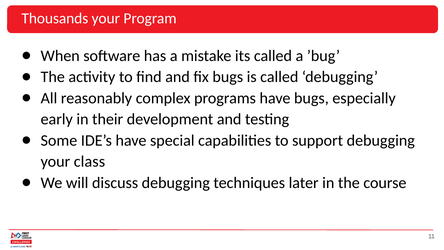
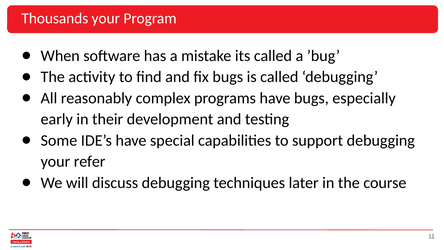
class: class -> refer (90, 162)
